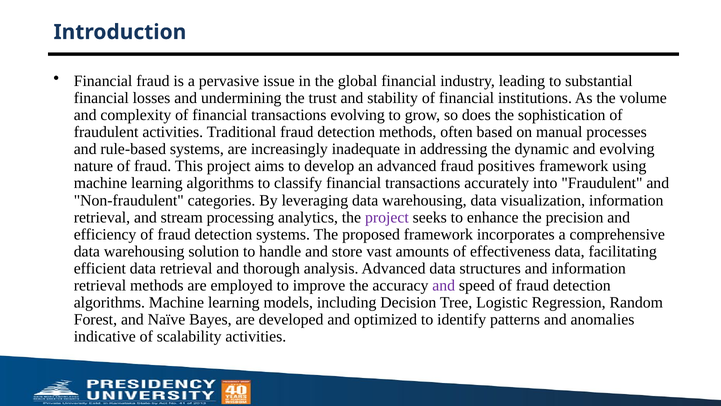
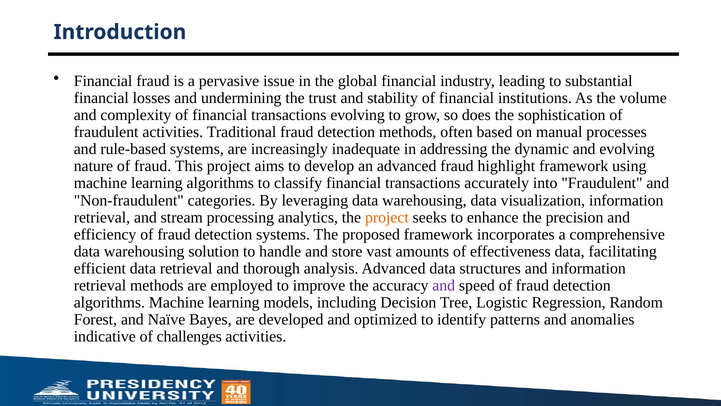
positives: positives -> highlight (506, 166)
project colour: purple -> orange (387, 217)
scalability: scalability -> challenges (189, 336)
